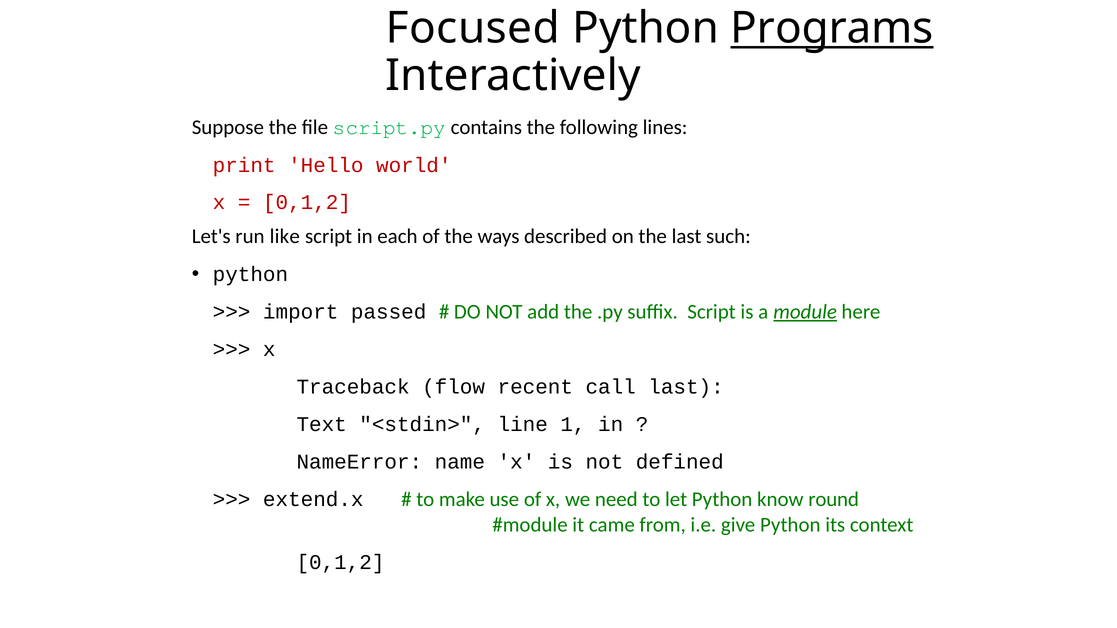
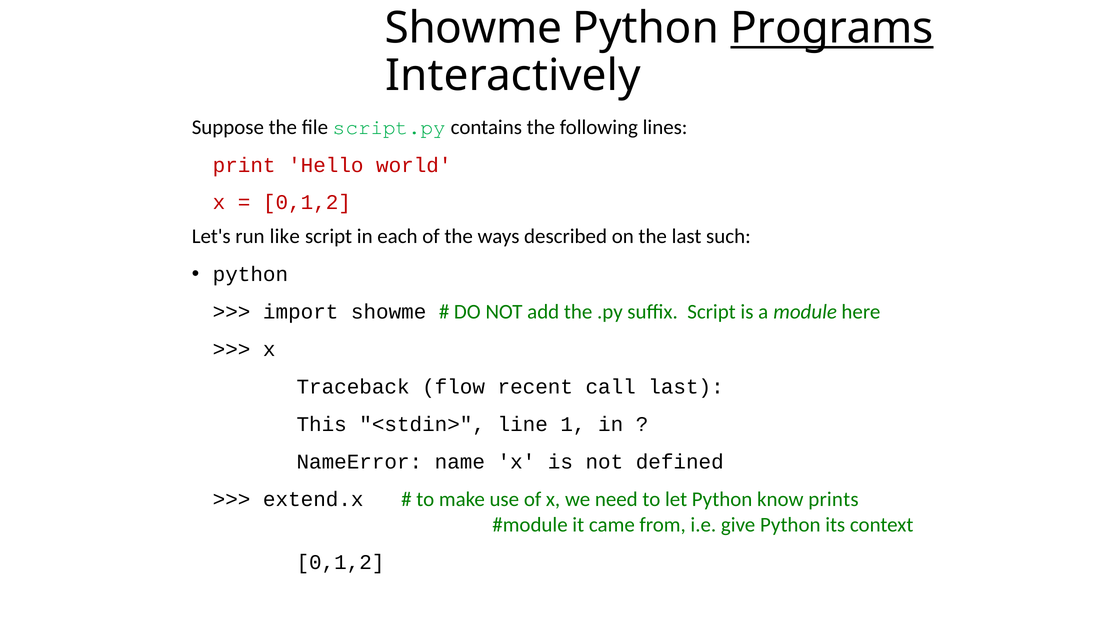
Focused: Focused -> Showme (473, 28)
import passed: passed -> showme (389, 312)
module underline: present -> none (805, 312)
Text: Text -> This (322, 424)
round: round -> prints (833, 499)
